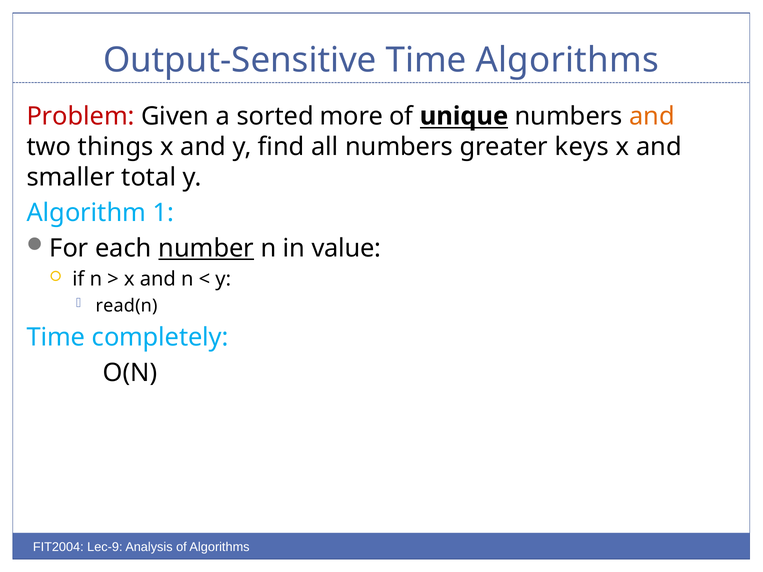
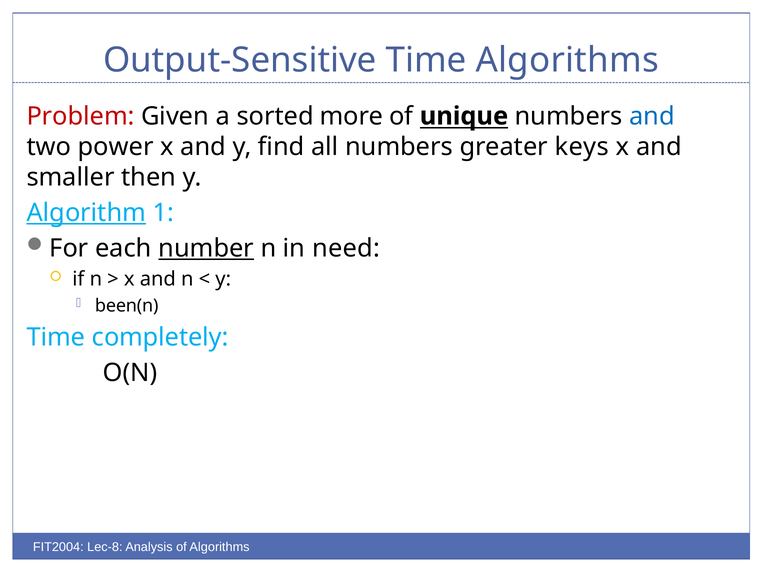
and colour: orange -> blue (652, 116)
things: things -> power (116, 147)
total: total -> then (149, 177)
Algorithm underline: none -> present (86, 213)
value: value -> need (346, 248)
read(n: read(n -> been(n (127, 306)
Lec-9: Lec-9 -> Lec-8 (105, 547)
